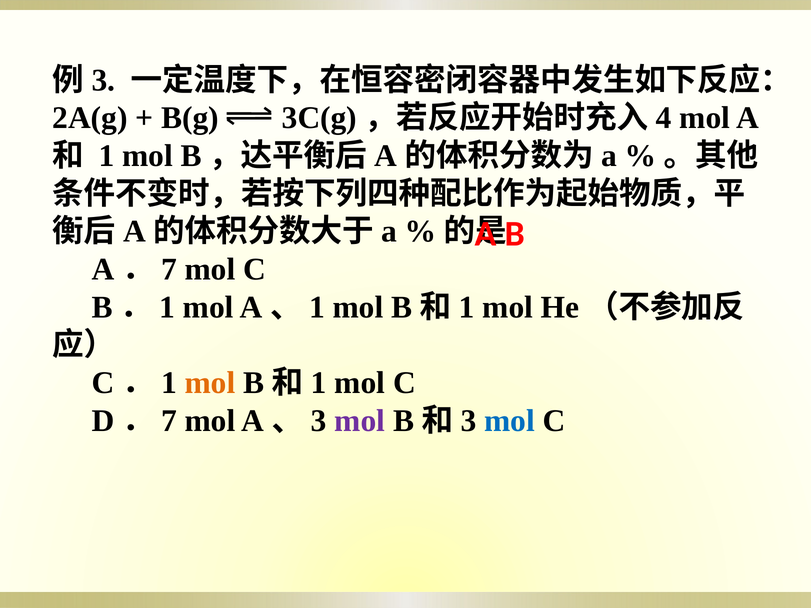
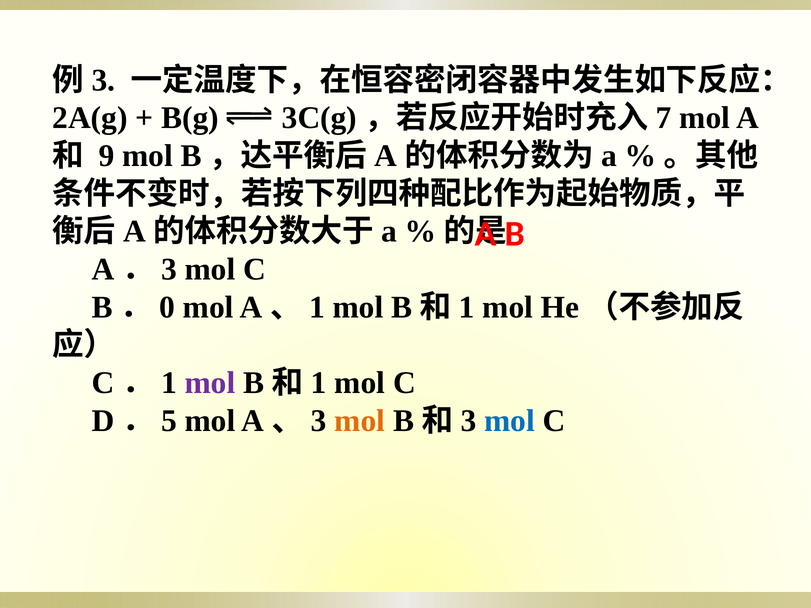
4: 4 -> 7 (664, 118)
1: 1 -> 9 (106, 156)
7: 7 -> 3 (169, 269)
1: 1 -> 0 (167, 307)
mol colour: orange -> purple (210, 383)
7: 7 -> 5 (169, 421)
mol colour: purple -> orange (360, 421)
